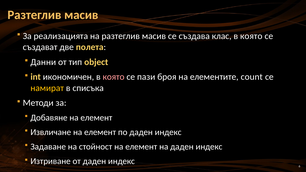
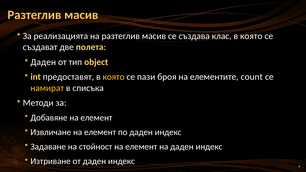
Данни: Данни -> Даден (43, 62)
икономичен: икономичен -> предоставят (68, 77)
която colour: pink -> yellow (114, 77)
